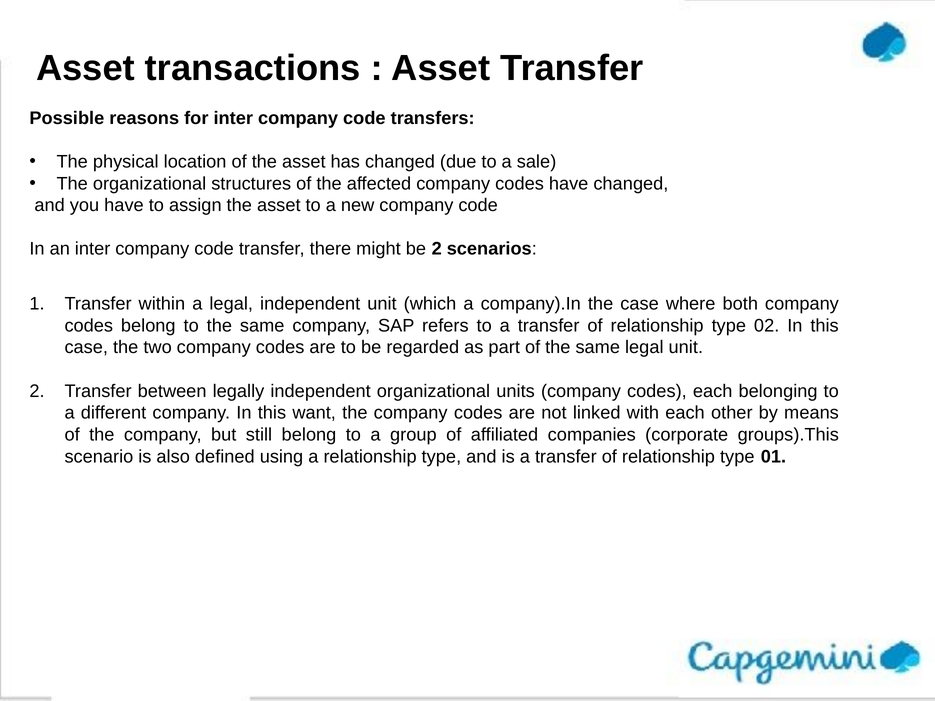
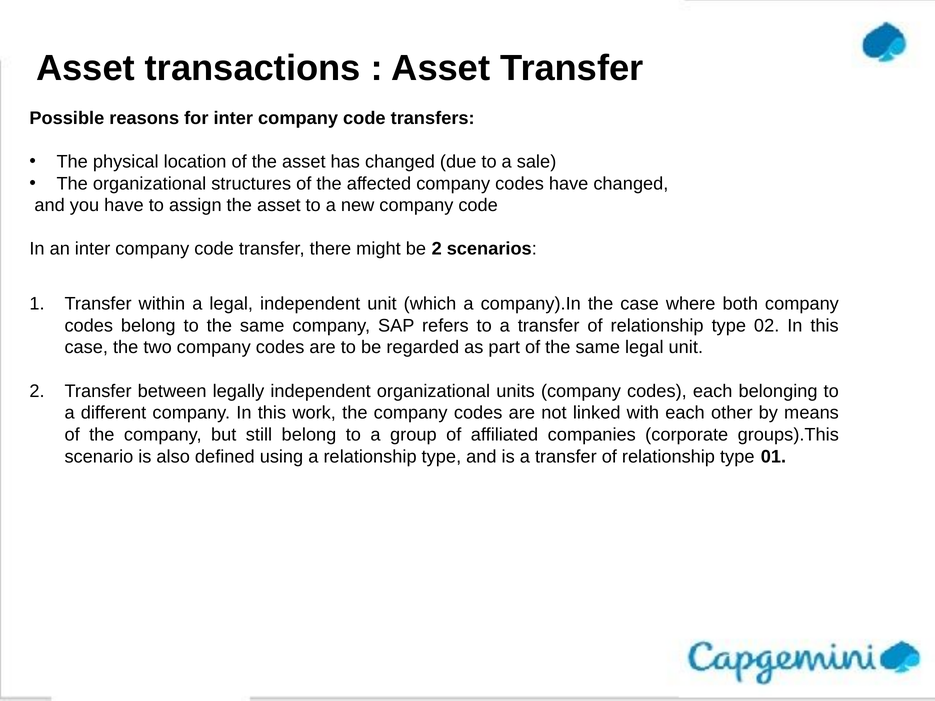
want: want -> work (314, 413)
